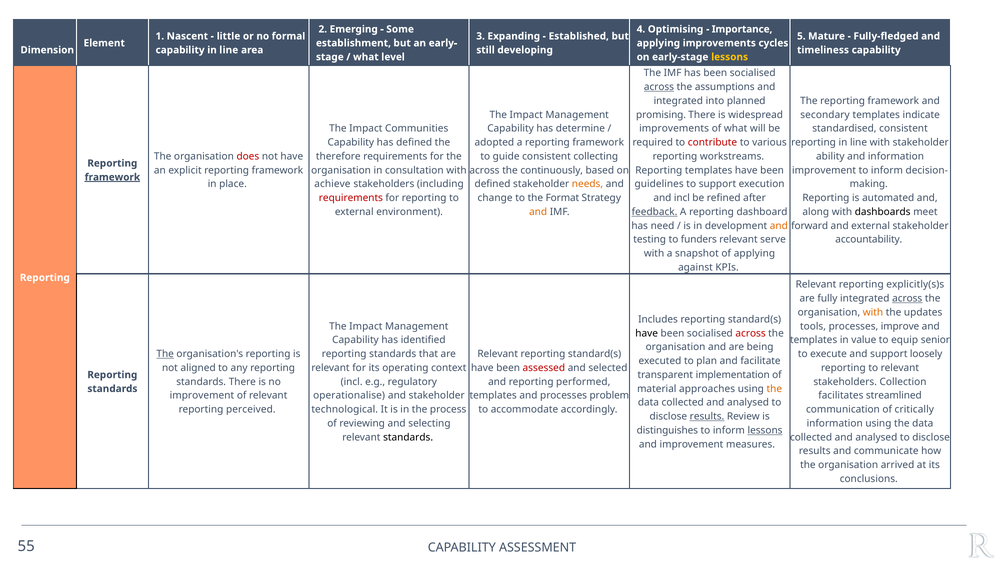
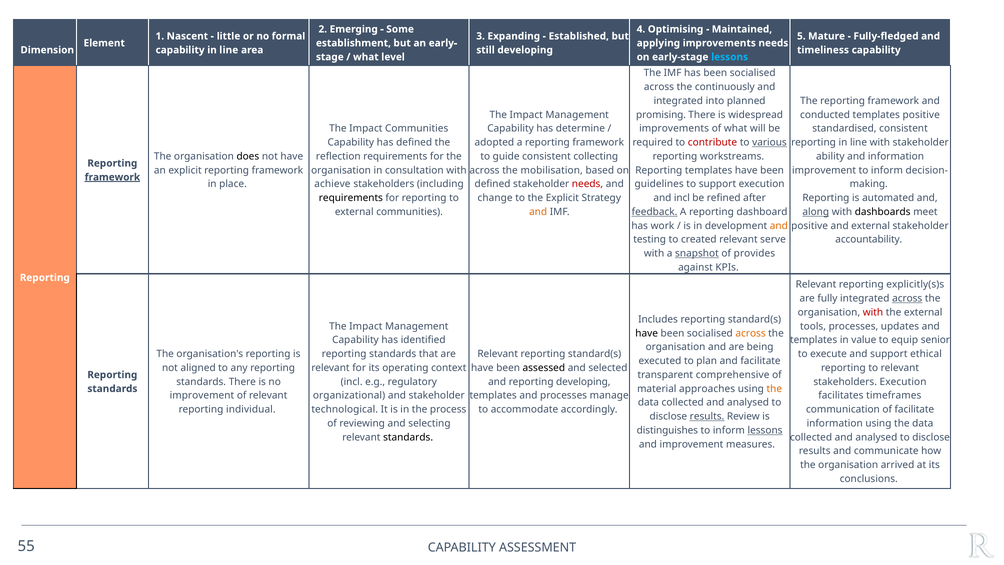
Importance: Importance -> Maintained (742, 29)
improvements cycles: cycles -> needs (773, 43)
lessons colour: yellow -> light blue (730, 57)
across underline: present -> none (659, 87)
assumptions: assumptions -> continuously (725, 87)
secondary: secondary -> conducted (825, 115)
templates indicate: indicate -> positive (921, 115)
various underline: none -> present (769, 142)
does colour: red -> black (248, 156)
therefore: therefore -> reflection (338, 156)
continuously: continuously -> mobilisation (552, 170)
needs colour: orange -> red (587, 184)
requirements colour: red -> black (351, 198)
the Format: Format -> Explicit (562, 198)
external environment: environment -> communities (410, 212)
along underline: none -> present (816, 212)
need: need -> work (662, 226)
forward: forward -> positive (810, 226)
funders: funders -> created (699, 240)
snapshot underline: none -> present (697, 253)
of applying: applying -> provides (754, 253)
with colour: orange -> red (873, 312)
the updates: updates -> external (923, 312)
improve: improve -> updates (900, 326)
across colour: red -> orange (751, 333)
The underline: present -> none (165, 354)
loosely: loosely -> ethical (926, 354)
assessed colour: red -> black (544, 368)
implementation: implementation -> comprehensive (733, 375)
reporting performed: performed -> developing (583, 382)
stakeholders Collection: Collection -> Execution (903, 382)
operationalise: operationalise -> organizational (349, 395)
problem: problem -> manage (609, 395)
streamlined: streamlined -> timeframes (894, 395)
perceived: perceived -> individual (251, 409)
of critically: critically -> facilitate (914, 409)
